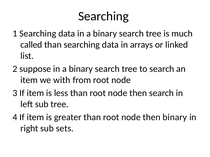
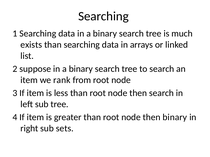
called: called -> exists (31, 45)
with: with -> rank (62, 80)
